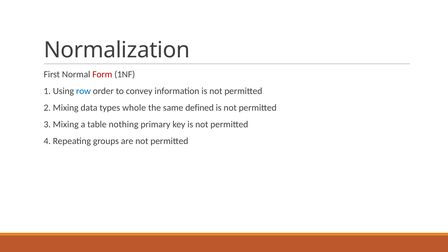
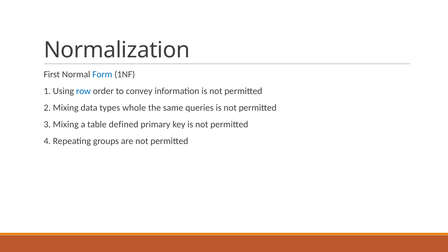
Form colour: red -> blue (102, 74)
defined: defined -> queries (199, 108)
nothing: nothing -> defined (124, 124)
